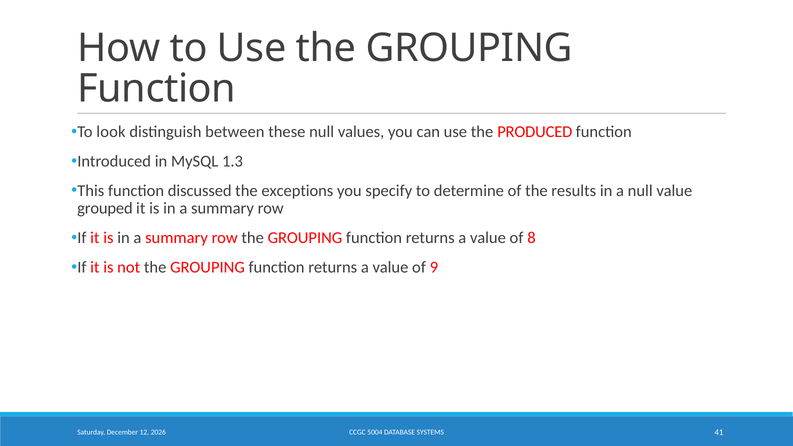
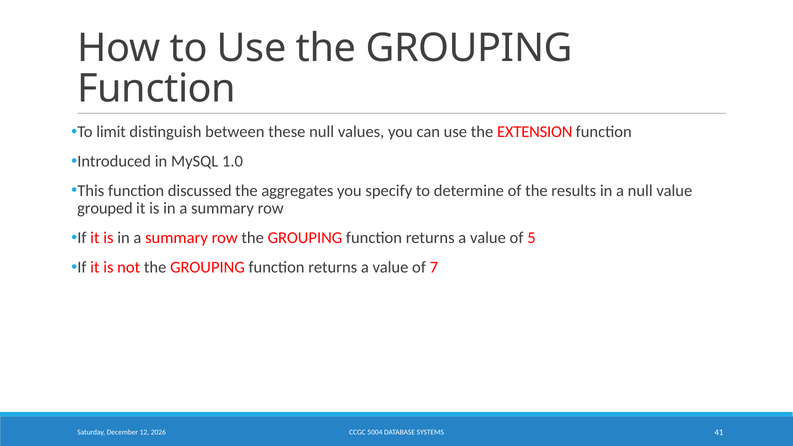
look: look -> limit (111, 132)
PRODUCED: PRODUCED -> EXTENSION (535, 132)
1.3: 1.3 -> 1.0 (233, 161)
exceptions: exceptions -> aggregates (297, 191)
8: 8 -> 5 (531, 238)
9: 9 -> 7 (434, 267)
